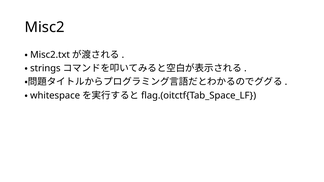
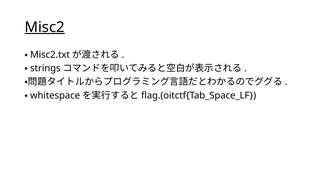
Misc2 underline: none -> present (45, 27)
